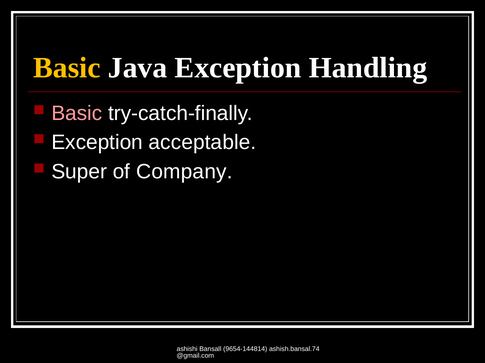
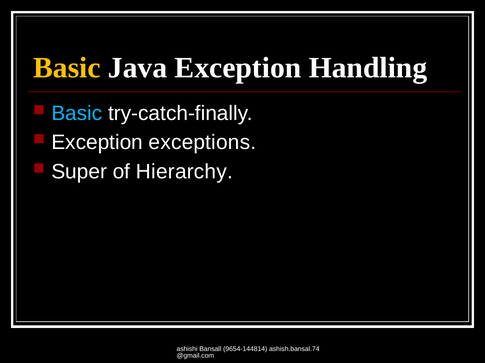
Basic colour: pink -> light blue (77, 113)
acceptable: acceptable -> exceptions (202, 143)
Company: Company -> Hierarchy (184, 172)
